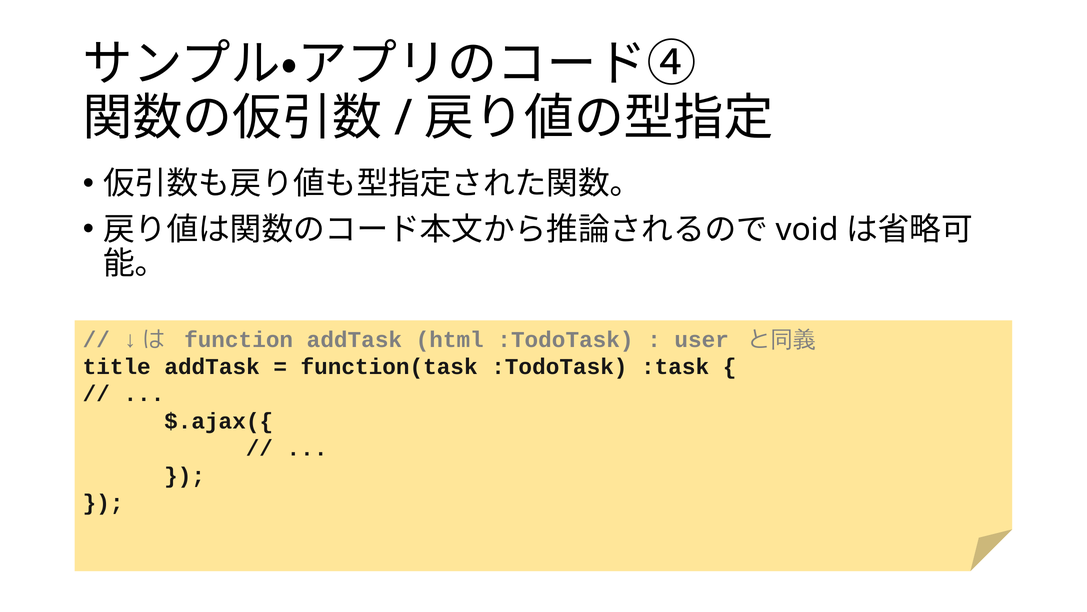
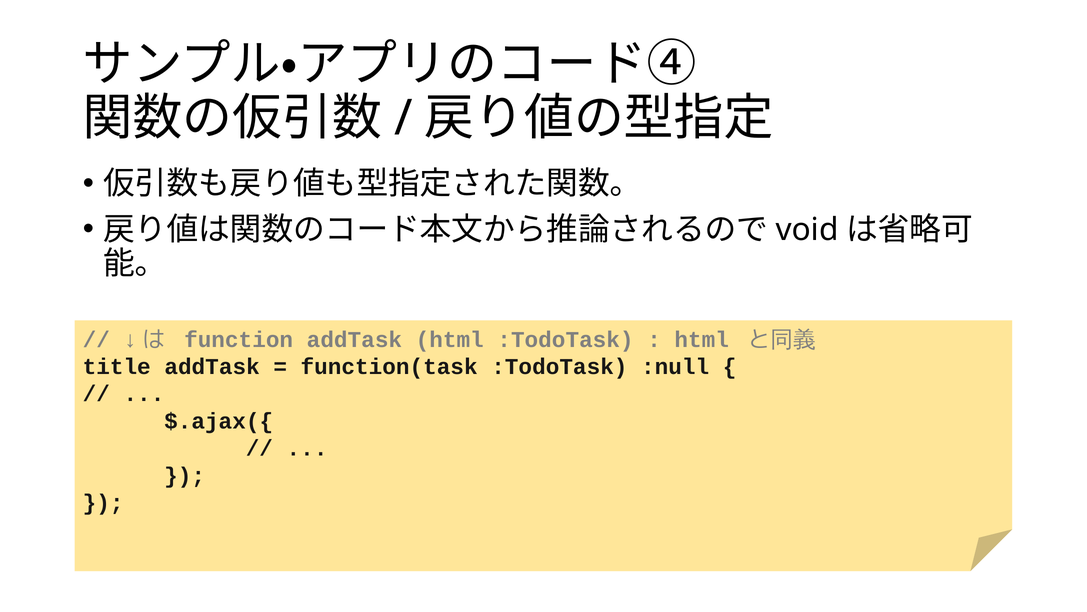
user: user -> html (702, 339)
:task: :task -> :null (675, 366)
